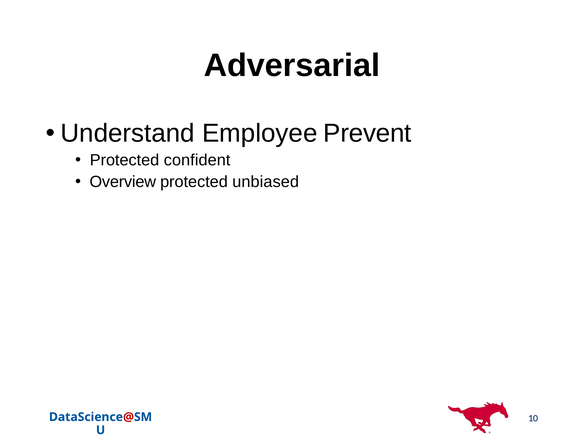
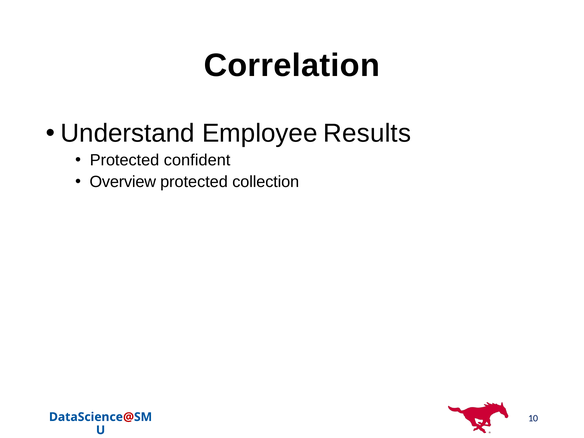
Adversarial: Adversarial -> Correlation (292, 65)
Prevent: Prevent -> Results (367, 133)
unbiased: unbiased -> collection (266, 182)
